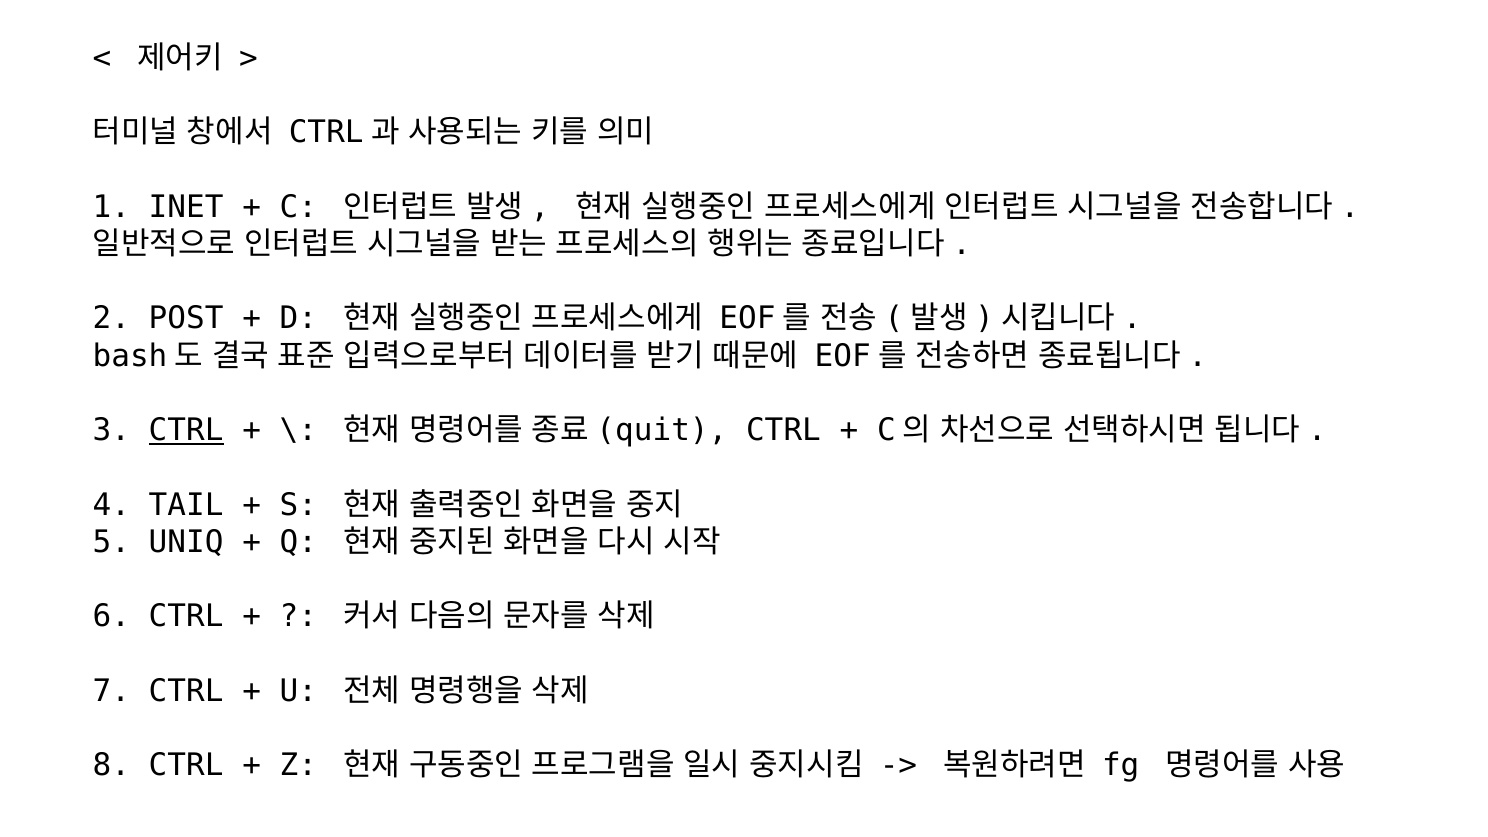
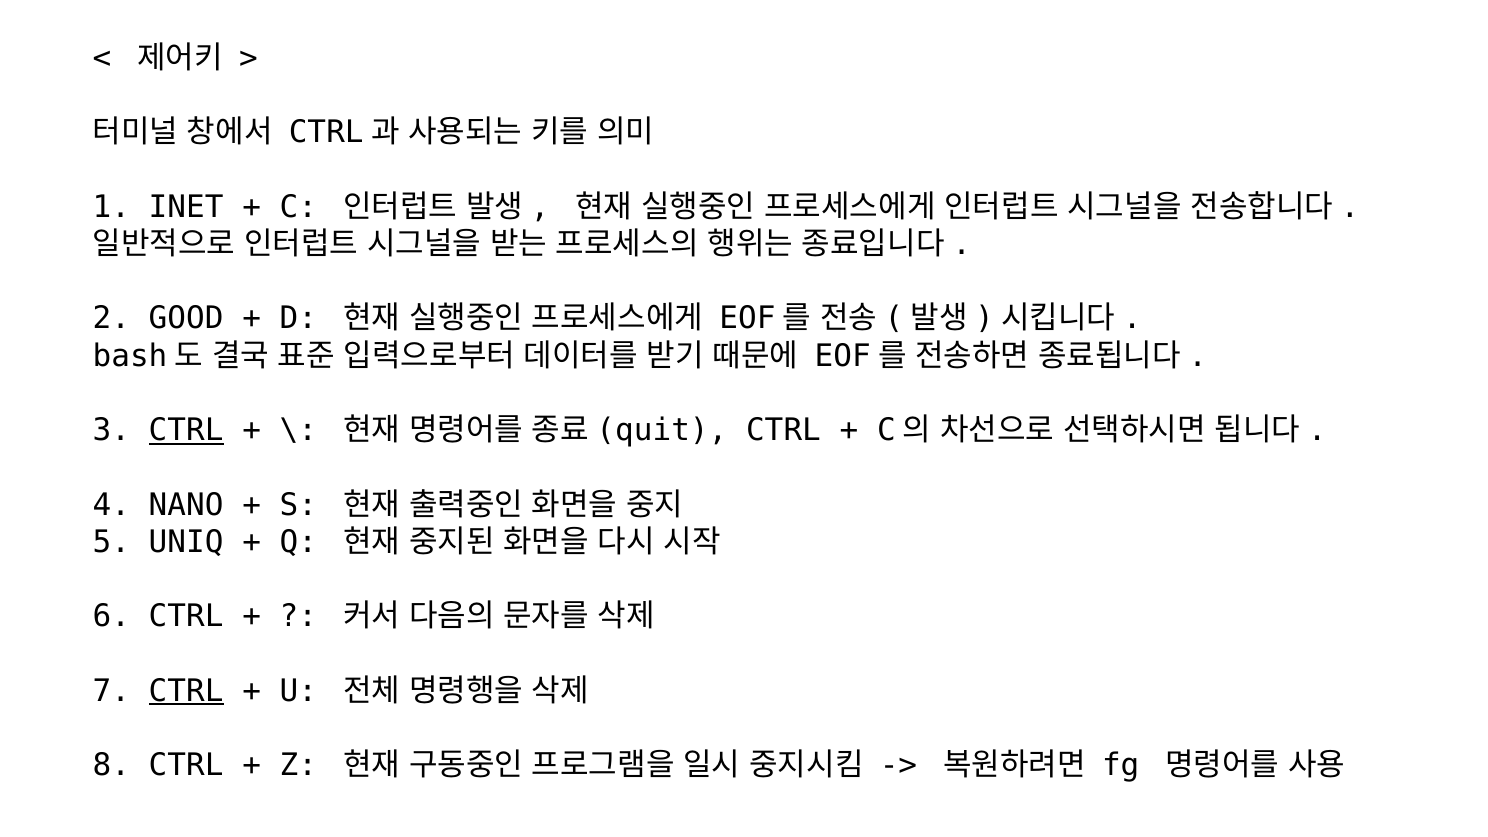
POST: POST -> GOOD (186, 319)
TAIL: TAIL -> NANO (186, 505)
CTRL underline: none -> present (186, 691)
